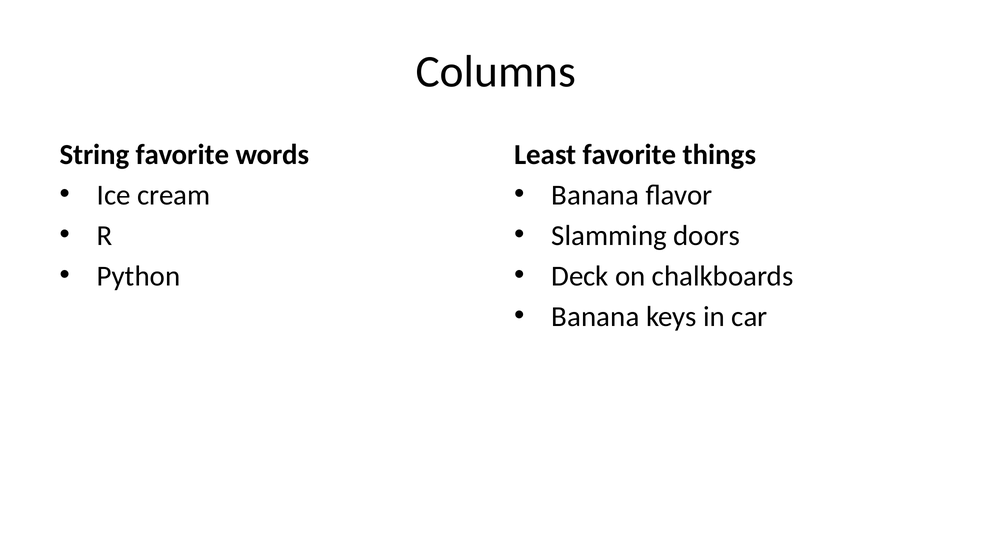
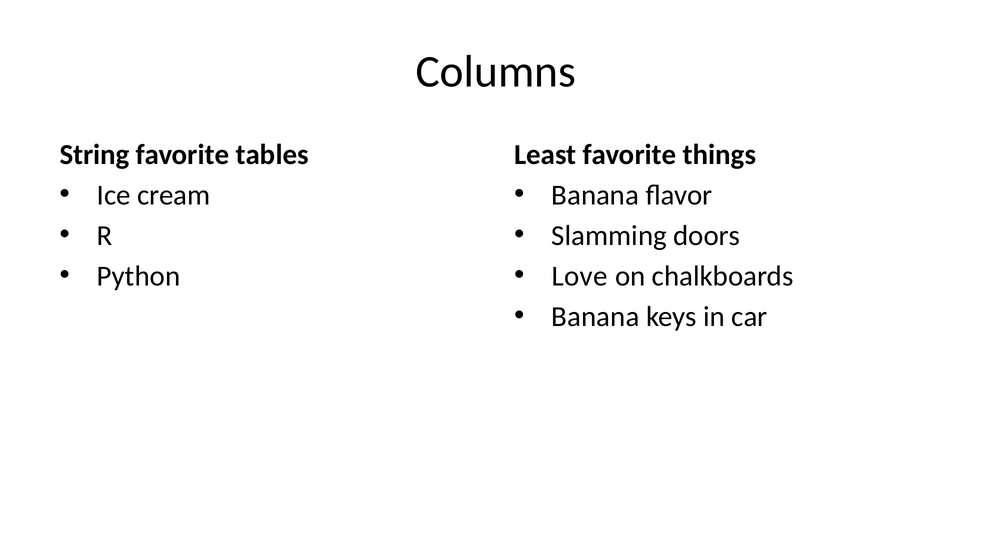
words: words -> tables (272, 155)
Deck: Deck -> Love (580, 276)
